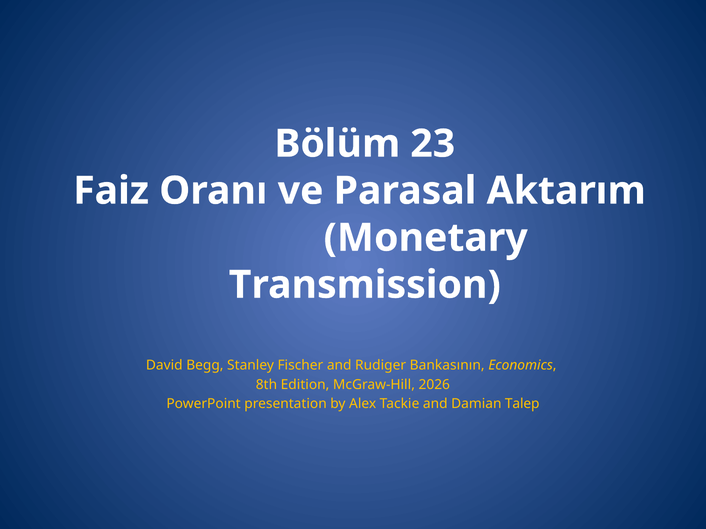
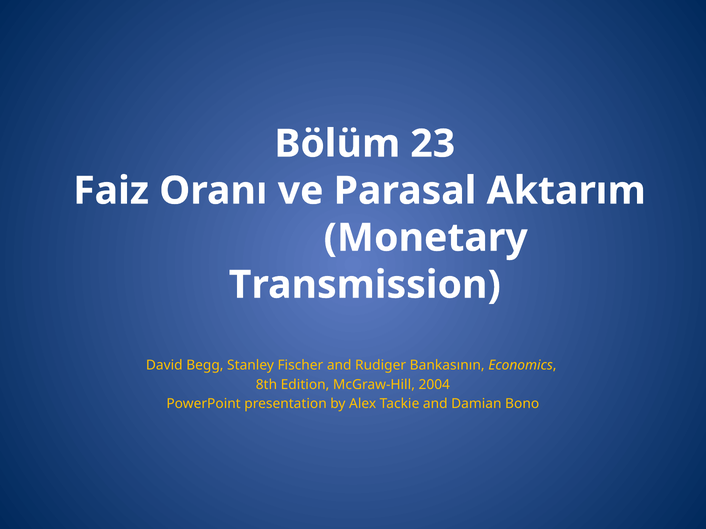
2026: 2026 -> 2004 (434, 385)
Talep: Talep -> Bono (522, 404)
